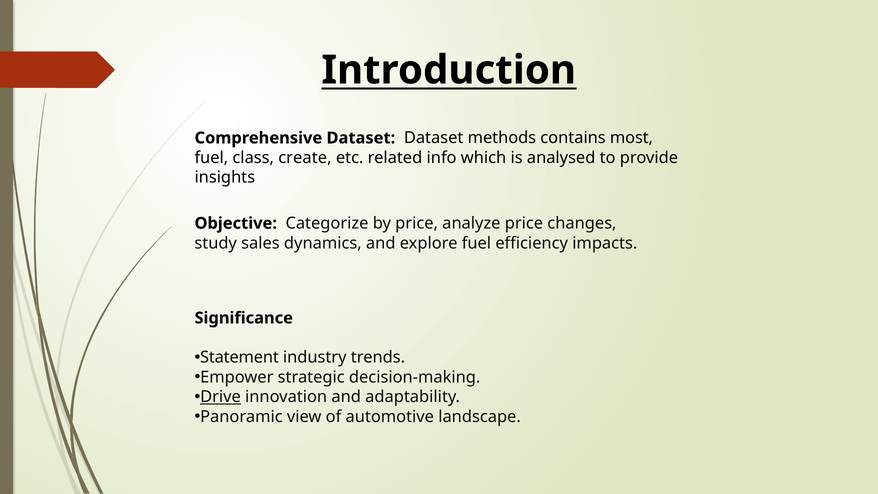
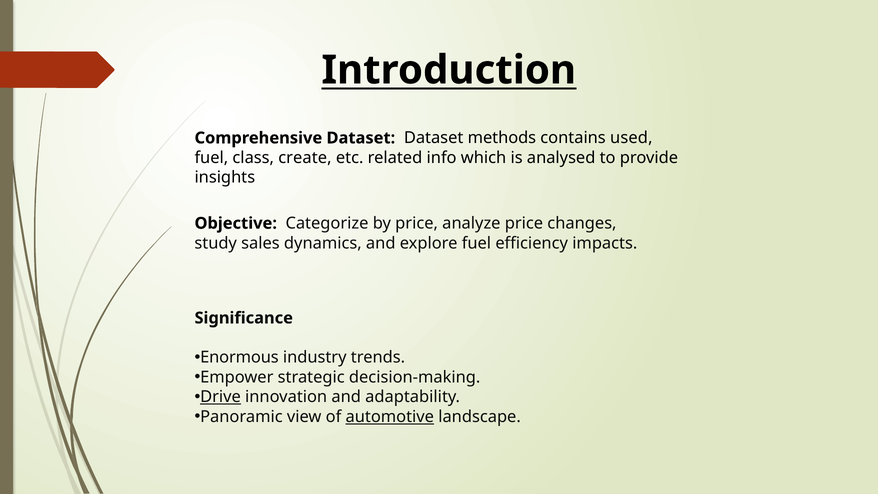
most: most -> used (631, 138)
Statement: Statement -> Enormous (239, 357)
automotive underline: none -> present (390, 417)
